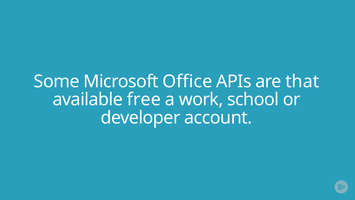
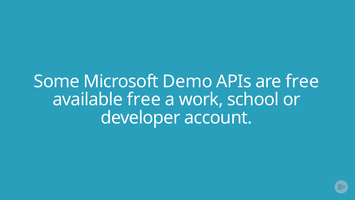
Office: Office -> Demo (187, 81)
are that: that -> free (302, 81)
